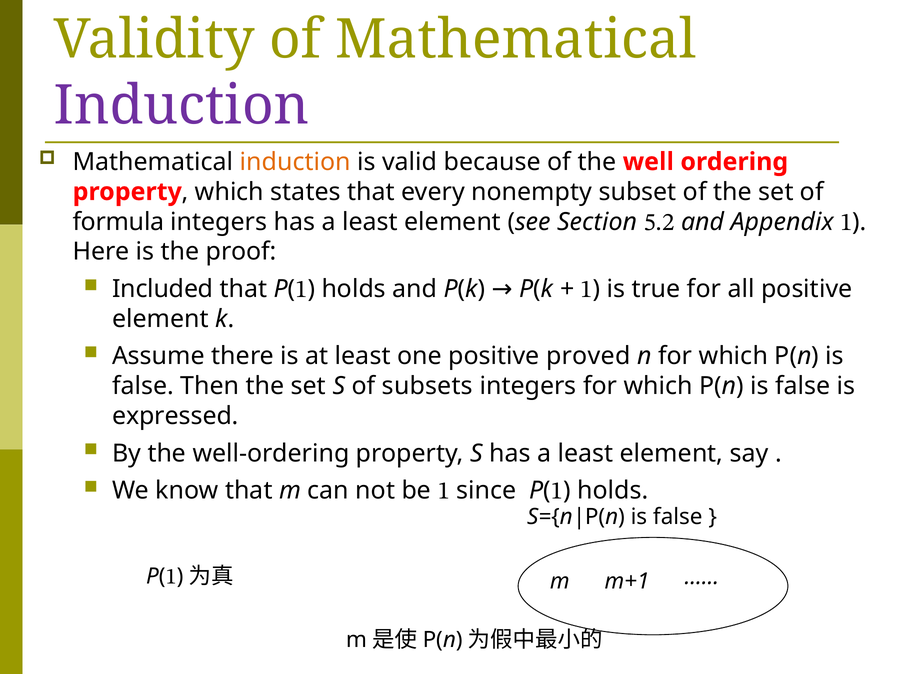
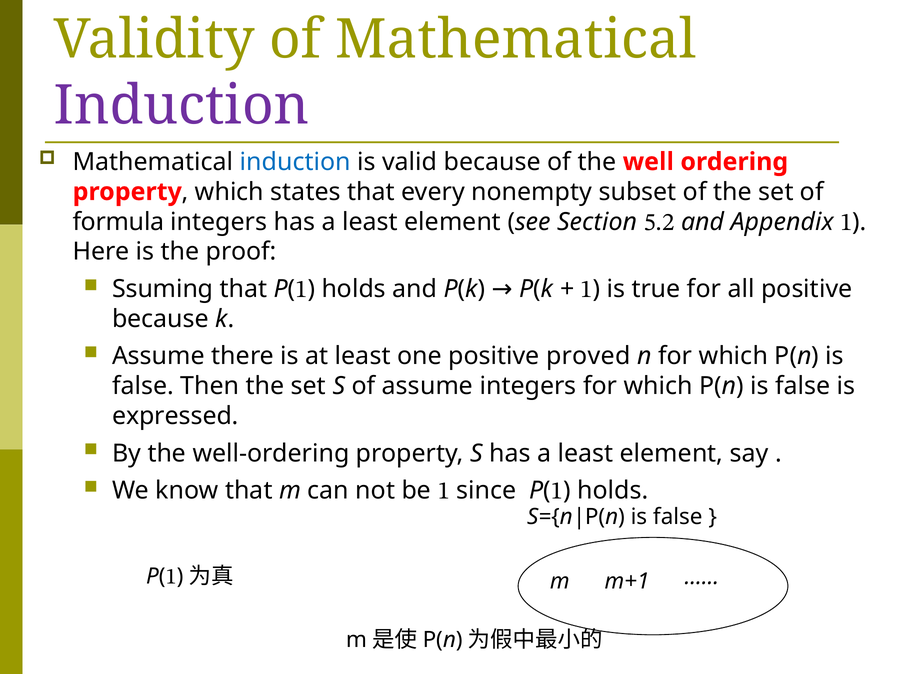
induction colour: orange -> blue (295, 162)
Included: Included -> Ssuming (163, 289)
element: element -> because (160, 319)
of subsets: subsets -> assume (427, 386)
